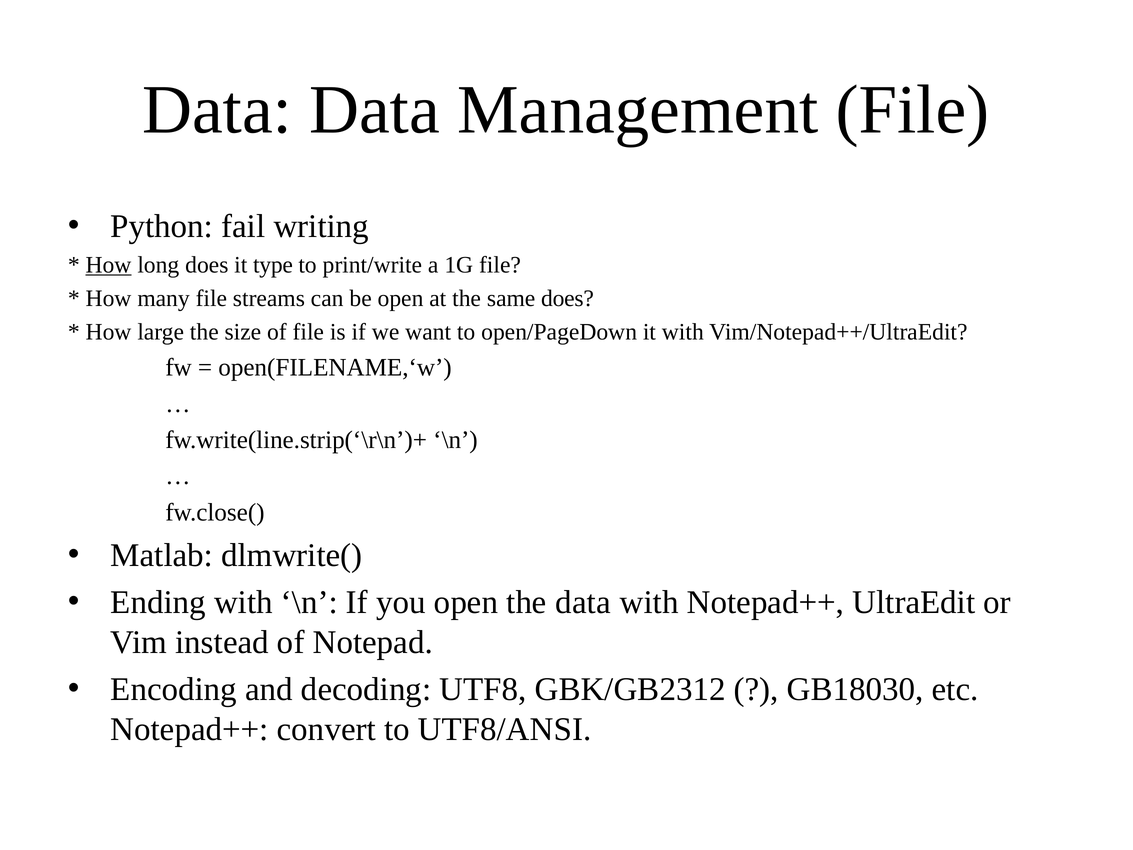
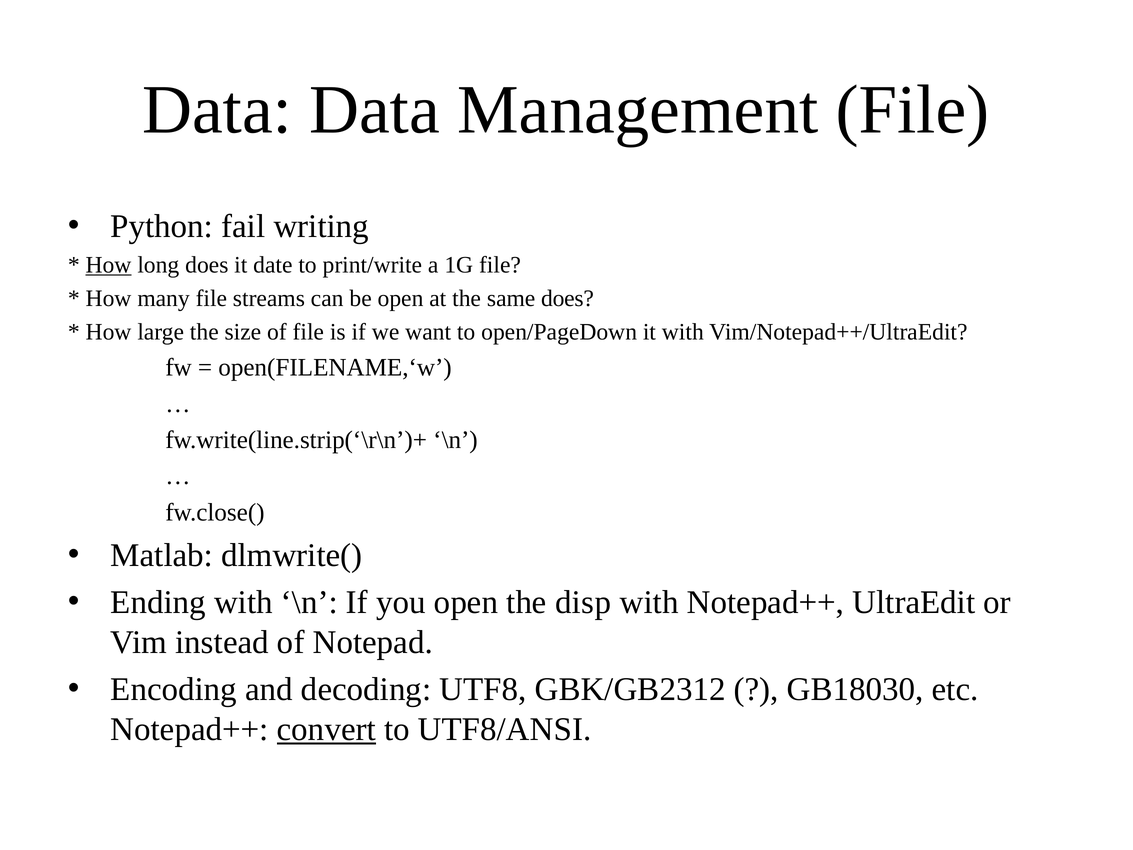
type: type -> date (273, 265)
the data: data -> disp (583, 602)
convert underline: none -> present (326, 729)
